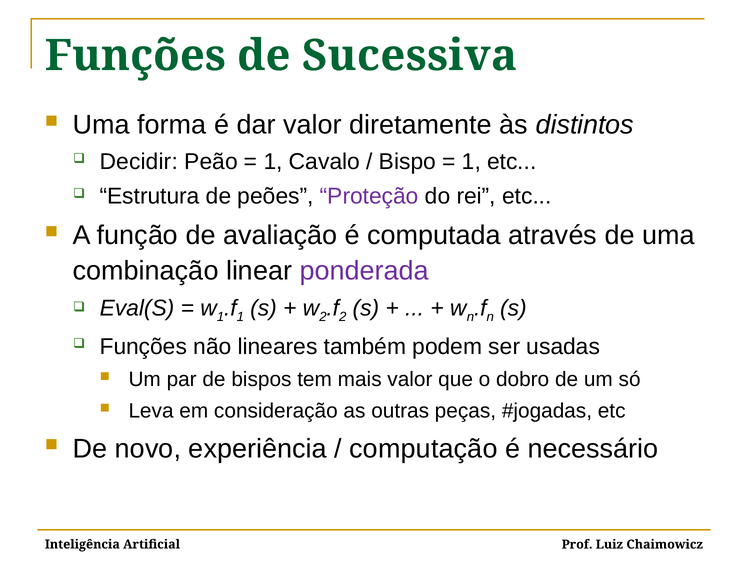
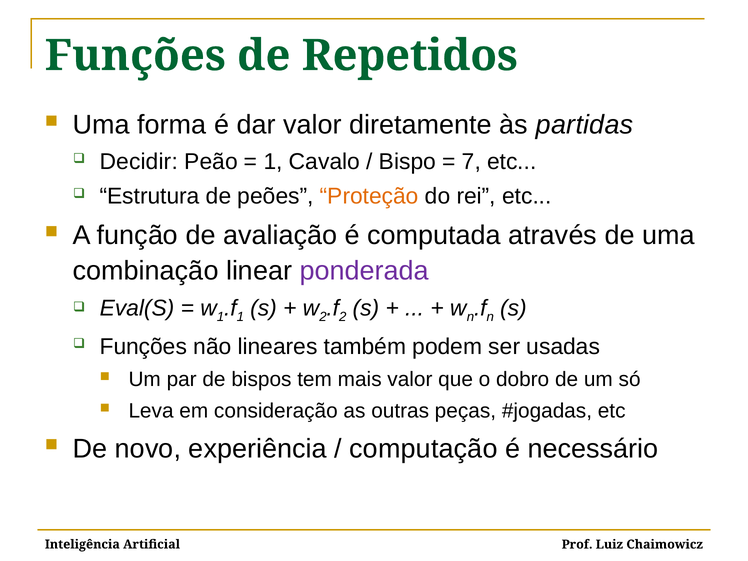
Sucessiva: Sucessiva -> Repetidos (410, 56)
distintos: distintos -> partidas (585, 125)
1: 1 -> 7 (471, 162)
Proteção colour: purple -> orange (369, 196)
